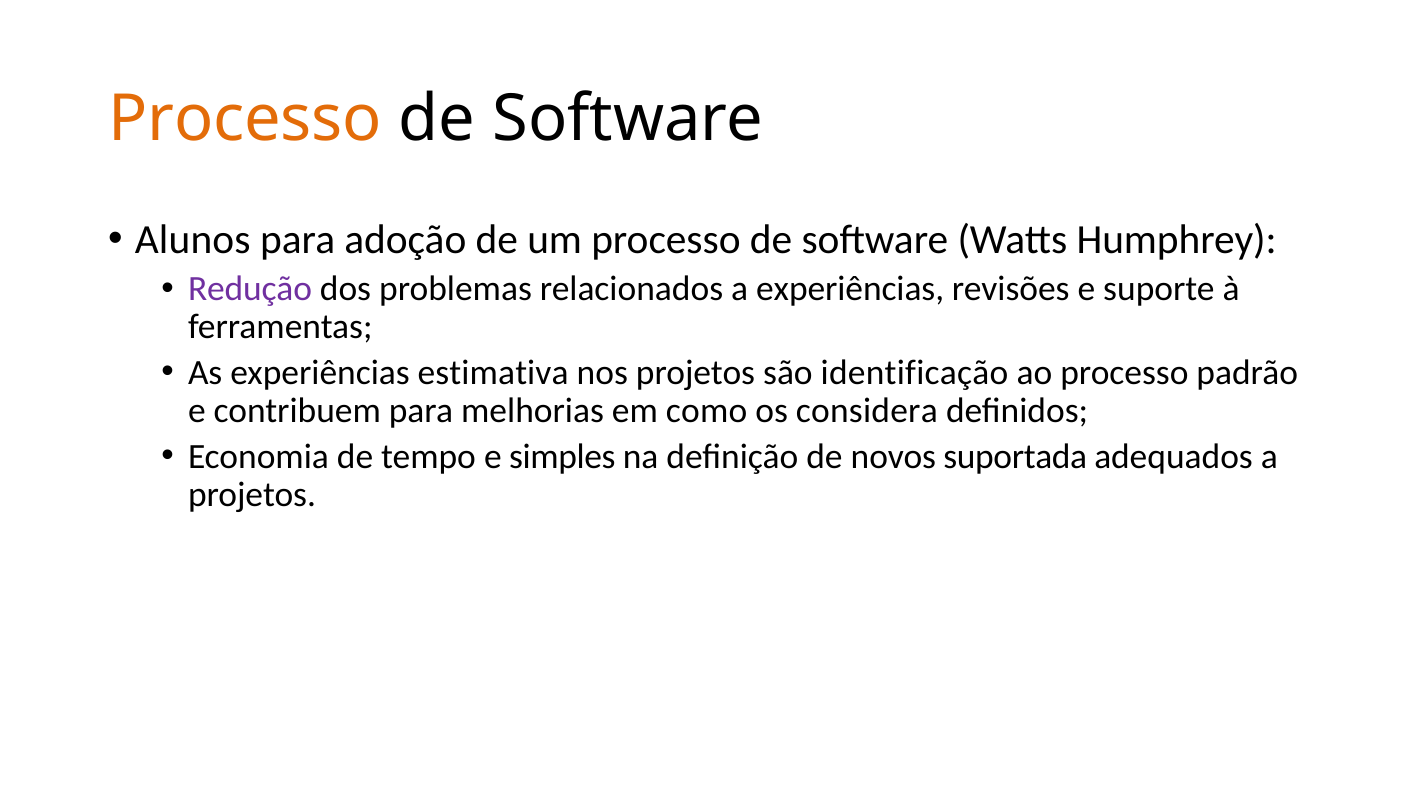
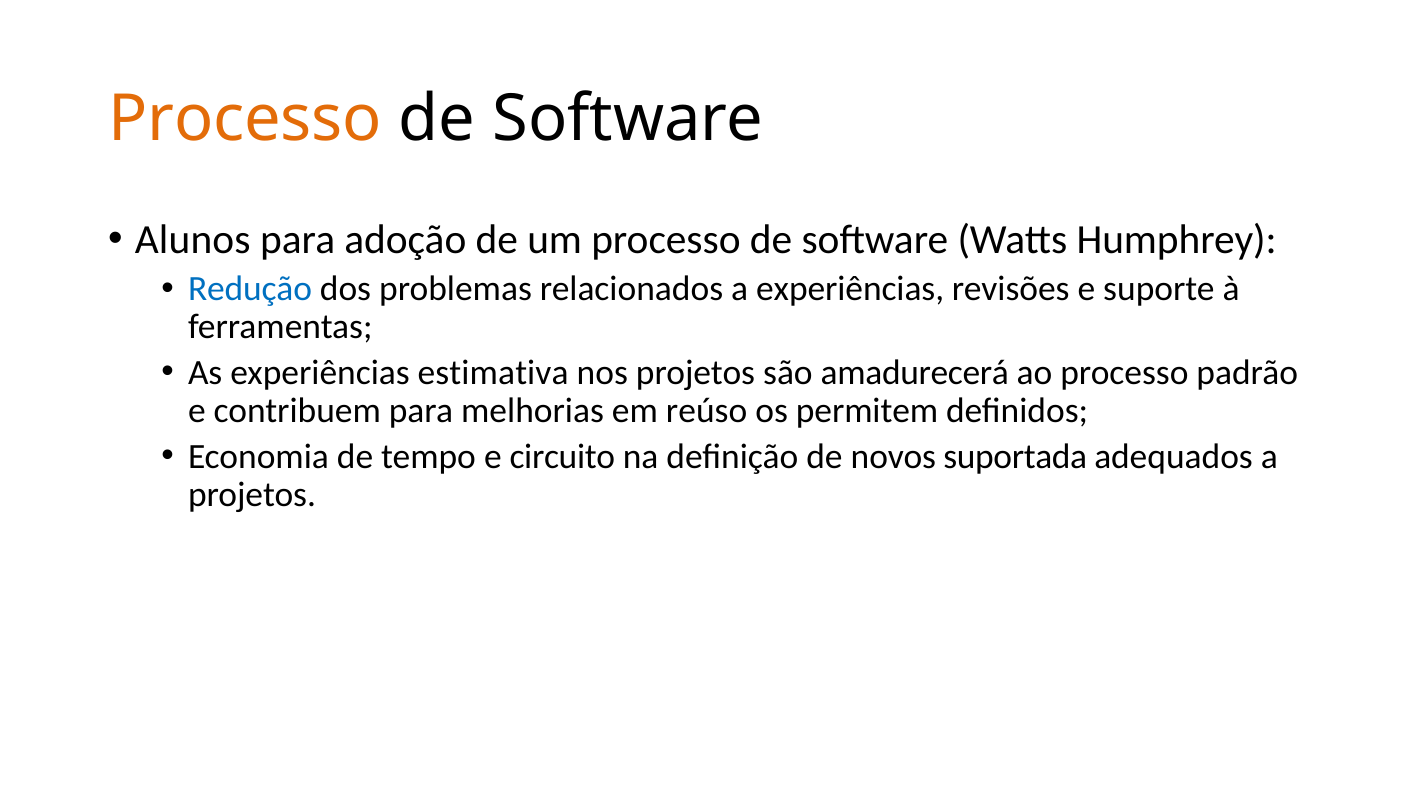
Redução colour: purple -> blue (250, 289)
identificação: identificação -> amadurecerá (915, 373)
como: como -> reúso (707, 411)
considera: considera -> permitem (867, 411)
simples: simples -> circuito (562, 457)
